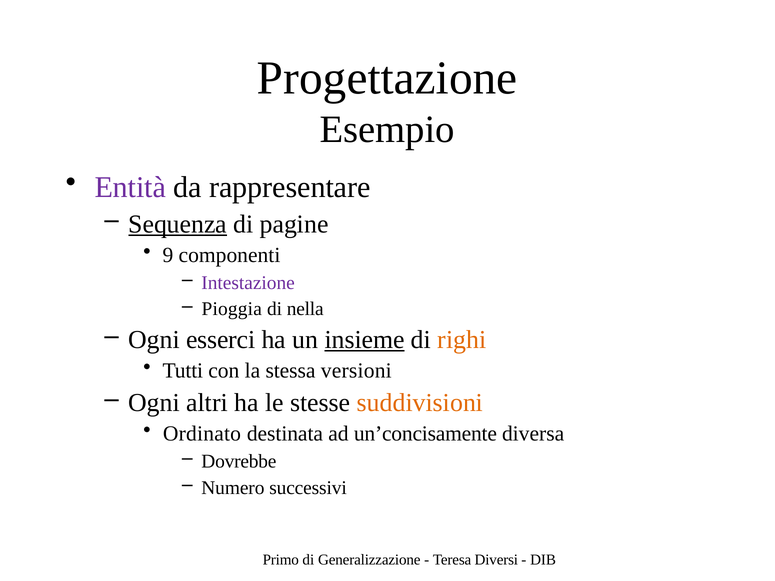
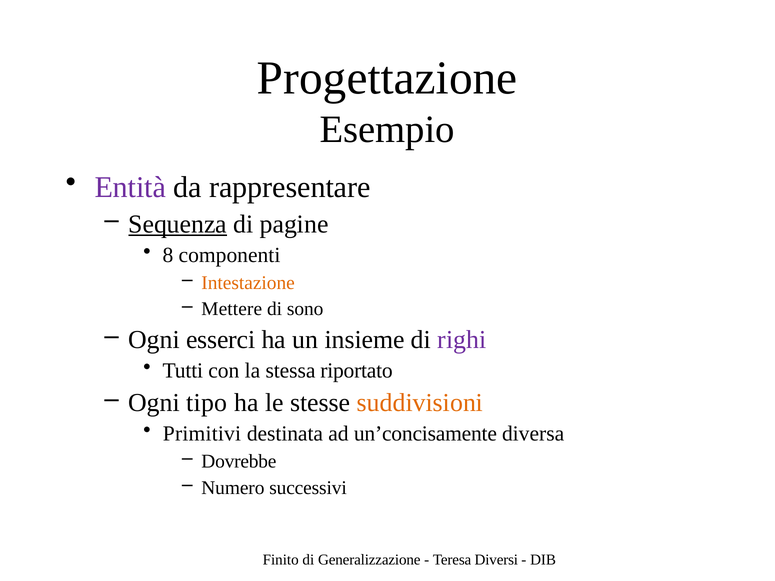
9: 9 -> 8 (168, 255)
Intestazione colour: purple -> orange (248, 283)
Pioggia: Pioggia -> Mettere (232, 309)
nella: nella -> sono (305, 309)
insieme underline: present -> none (365, 340)
righi colour: orange -> purple (462, 340)
versioni: versioni -> riportato (356, 371)
altri: altri -> tipo (207, 403)
Ordinato: Ordinato -> Primitivi (202, 434)
Primo: Primo -> Finito (281, 560)
